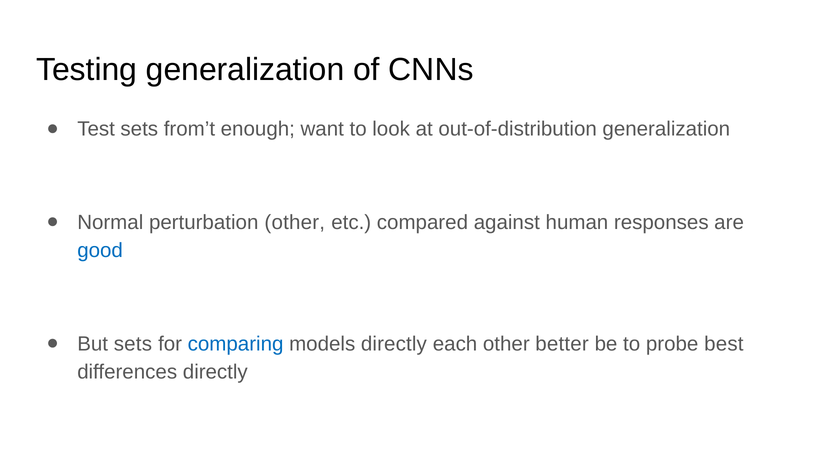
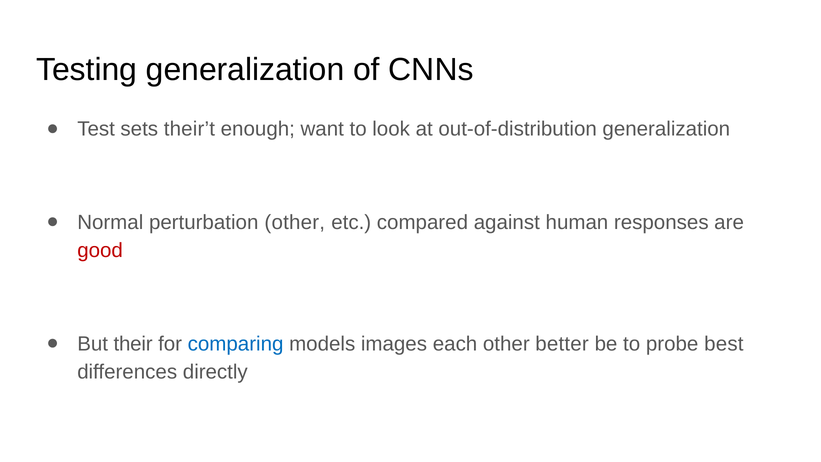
from’t: from’t -> their’t (189, 129)
good colour: blue -> red (100, 251)
But sets: sets -> their (133, 344)
models directly: directly -> images (394, 344)
